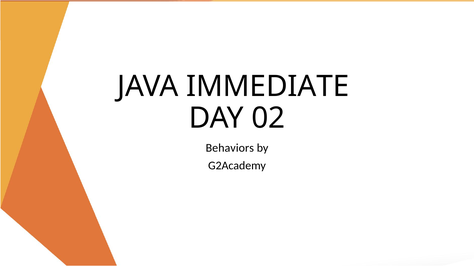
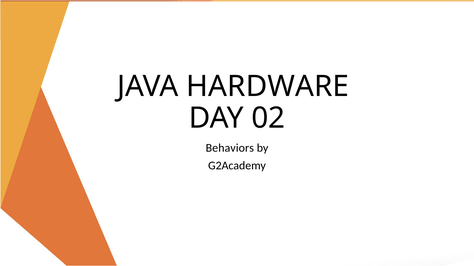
IMMEDIATE: IMMEDIATE -> HARDWARE (268, 87)
